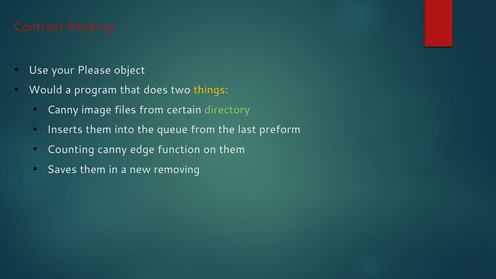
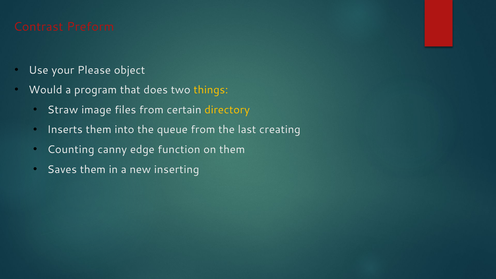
Reading: Reading -> Preform (90, 27)
Canny: Canny -> Straw (63, 110)
directory colour: light green -> yellow (227, 110)
preform: preform -> creating (280, 130)
removing: removing -> inserting (177, 169)
